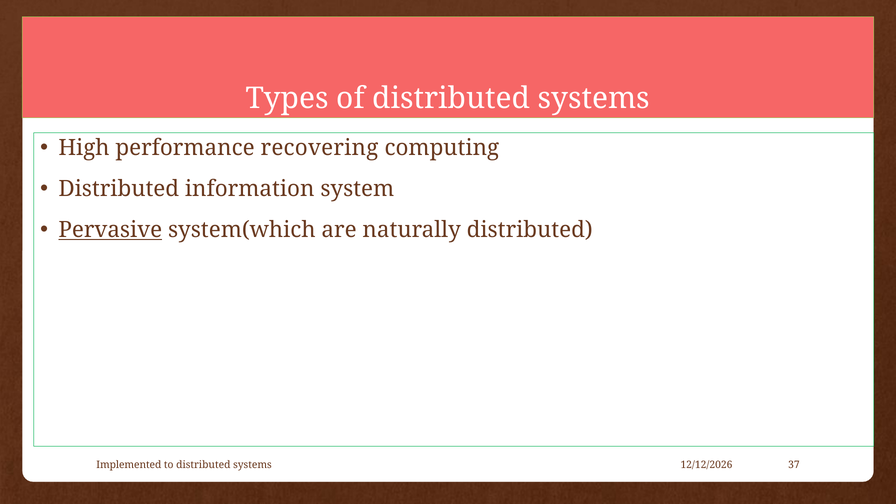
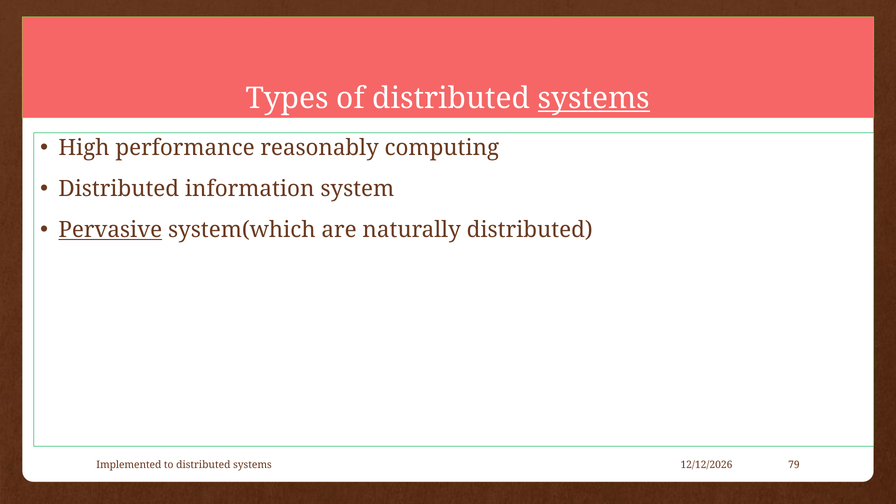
systems underline: none -> present (594, 98)
recovering: recovering -> reasonably (320, 148)
37: 37 -> 79 (794, 465)
